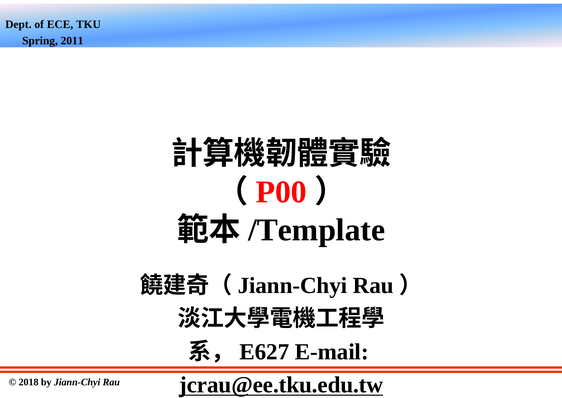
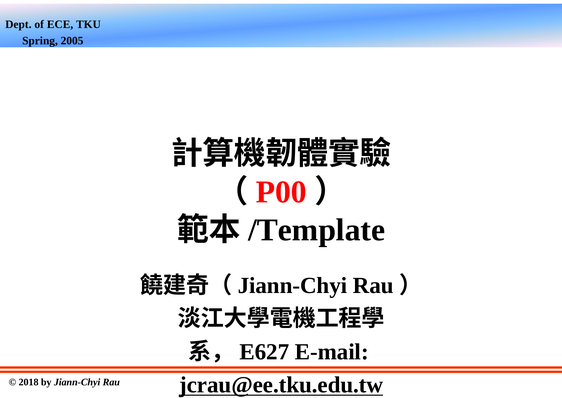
2011: 2011 -> 2005 (72, 41)
